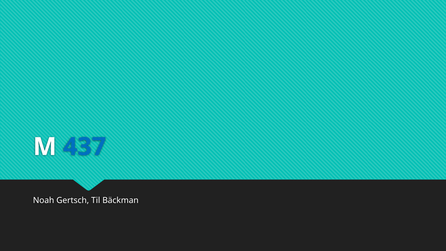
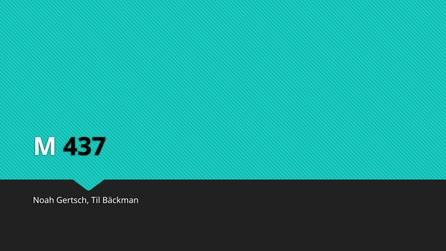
437 colour: blue -> black (85, 147)
